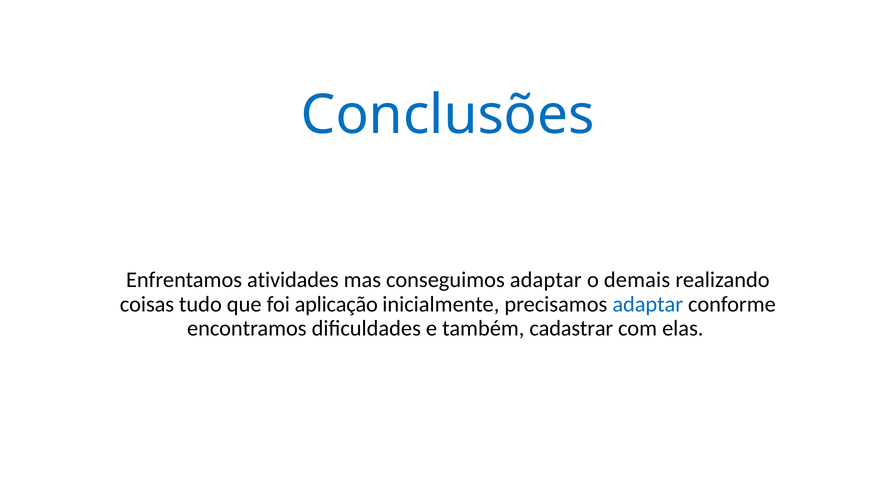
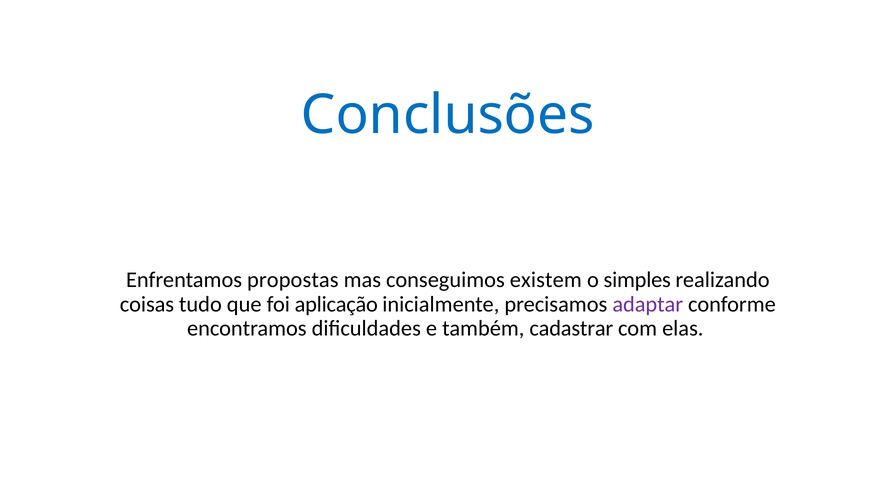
atividades: atividades -> propostas (293, 280)
conseguimos adaptar: adaptar -> existem (546, 280)
demais: demais -> simples (637, 280)
adaptar colour: blue -> purple (648, 304)
